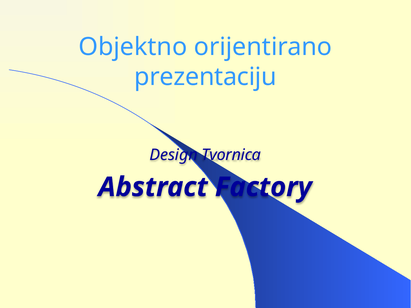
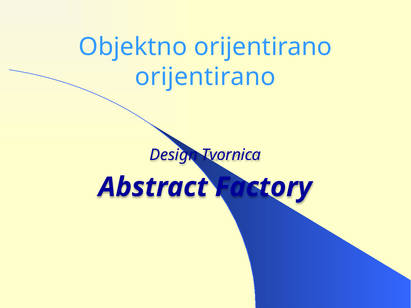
prezentaciju: prezentaciju -> orijentirano (205, 77)
